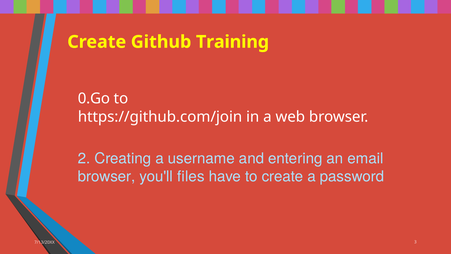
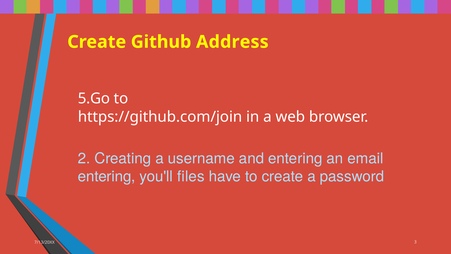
Training: Training -> Address (232, 42)
0.Go: 0.Go -> 5.Go (94, 99)
browser: browser -> entering (107, 176)
